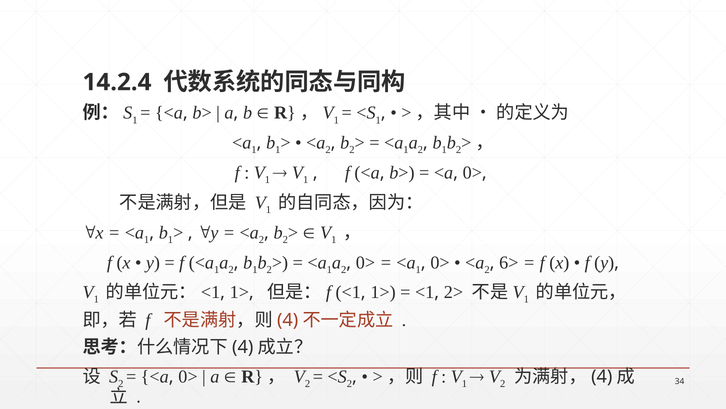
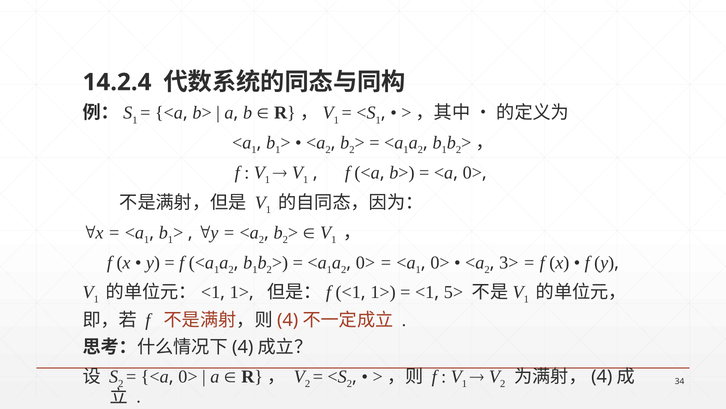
6>: 6> -> 3> (509, 262)
2>: 2> -> 5> (453, 292)
